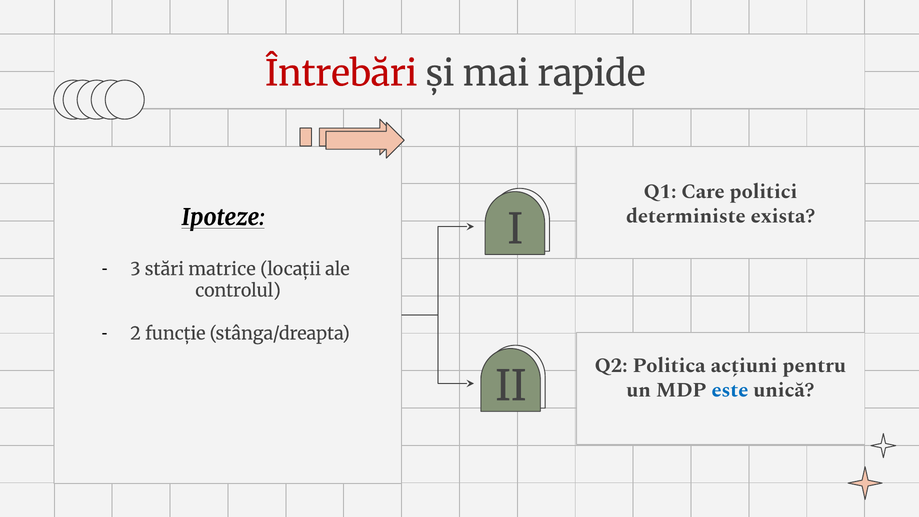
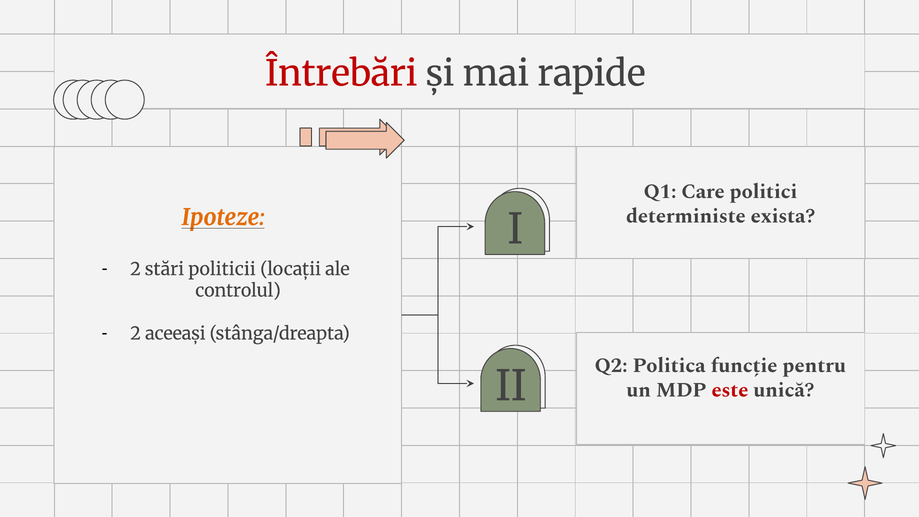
Ipoteze colour: black -> orange (223, 218)
3: 3 -> 2 (136, 269)
matrice: matrice -> politicii (222, 269)
funcție: funcție -> aceeași (175, 334)
acțiuni: acțiuni -> funcție (744, 365)
este colour: blue -> red (730, 390)
